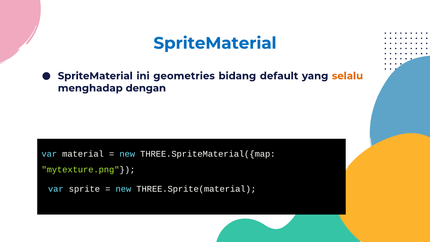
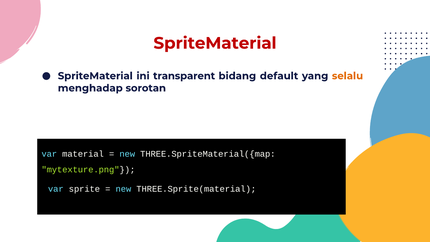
SpriteMaterial colour: blue -> red (215, 43)
geometries: geometries -> transparent (184, 76)
dengan: dengan -> sorotan (146, 88)
